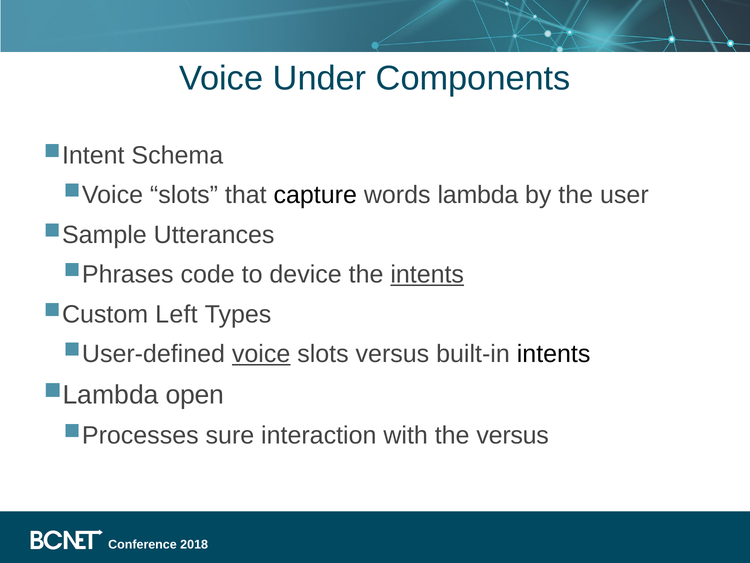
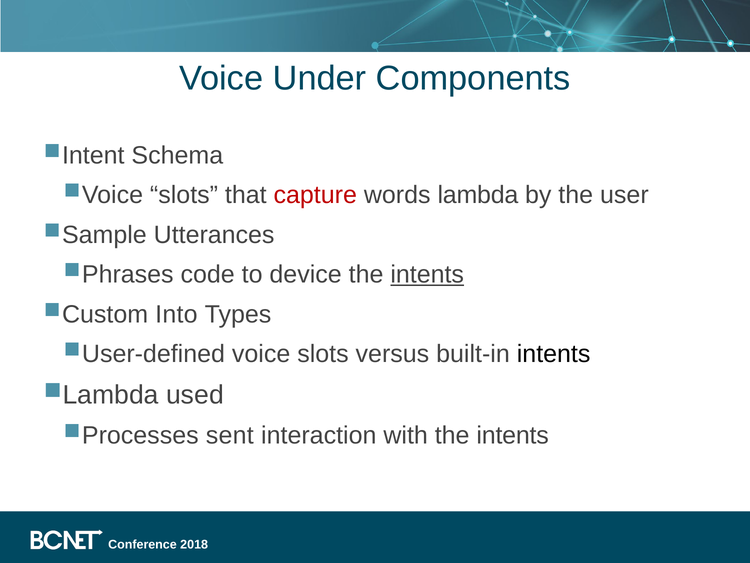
capture colour: black -> red (315, 195)
Left: Left -> Into (176, 314)
voice underline: present -> none (261, 354)
open: open -> used (195, 395)
sure: sure -> sent (230, 435)
with the versus: versus -> intents (513, 435)
